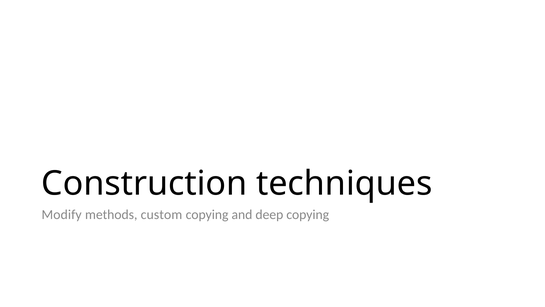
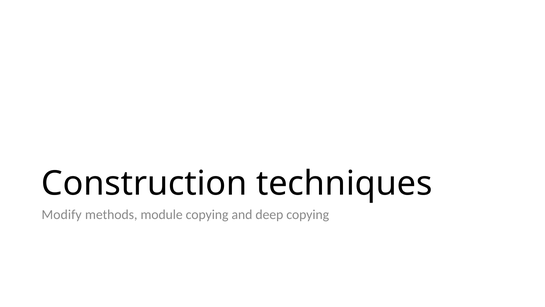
custom: custom -> module (162, 214)
